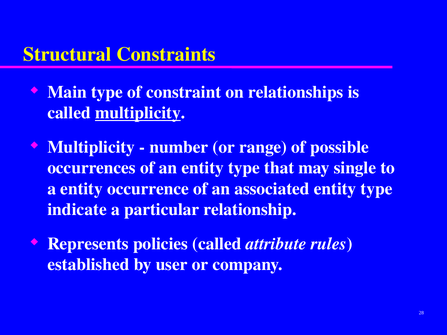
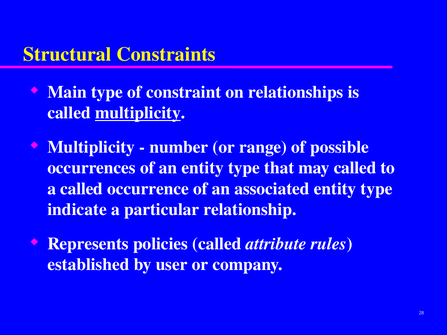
may single: single -> called (355, 168)
a entity: entity -> called (82, 189)
